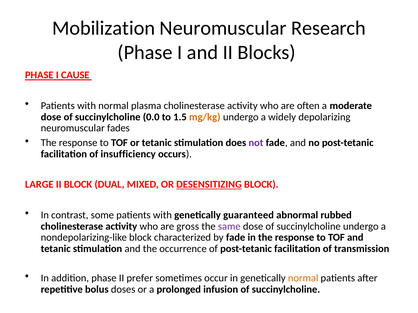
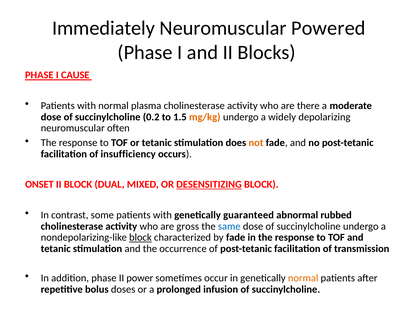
Mobilization: Mobilization -> Immediately (104, 28)
Research: Research -> Powered (328, 28)
often: often -> there (308, 106)
0.0: 0.0 -> 0.2 (151, 117)
fades: fades -> often (118, 128)
not colour: purple -> orange (256, 143)
LARGE: LARGE -> ONSET (39, 185)
same colour: purple -> blue (229, 227)
block underline: none -> present (140, 238)
prefer: prefer -> power (140, 278)
